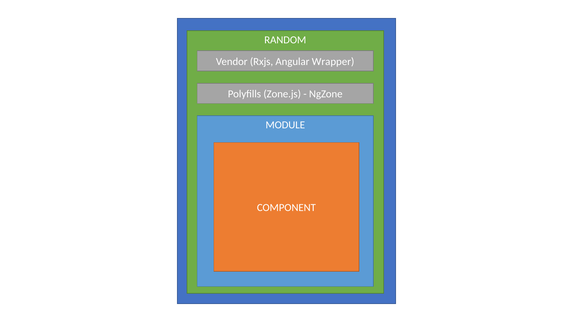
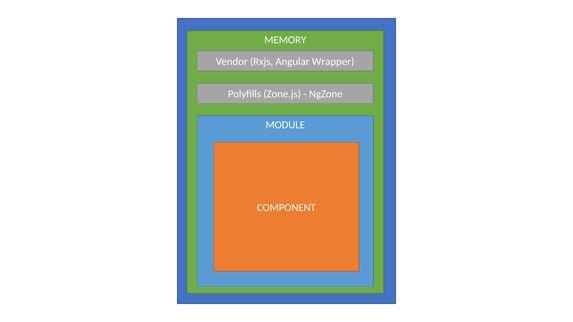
RANDOM: RANDOM -> MEMORY (285, 40)
